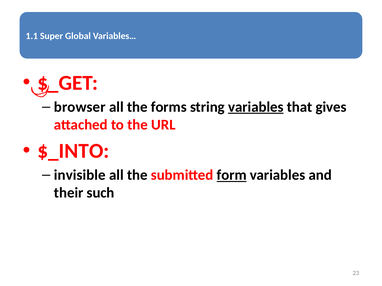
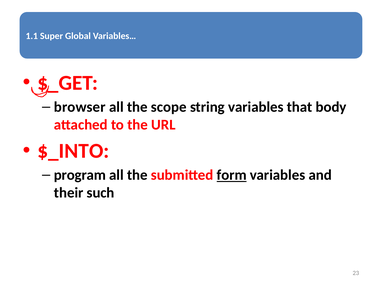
forms: forms -> scope (169, 107)
variables underline: present -> none (256, 107)
gives: gives -> body (331, 107)
invisible: invisible -> program (80, 175)
